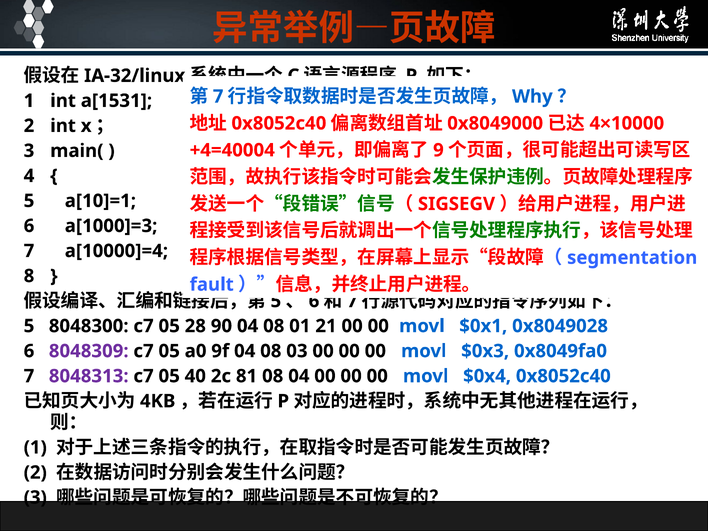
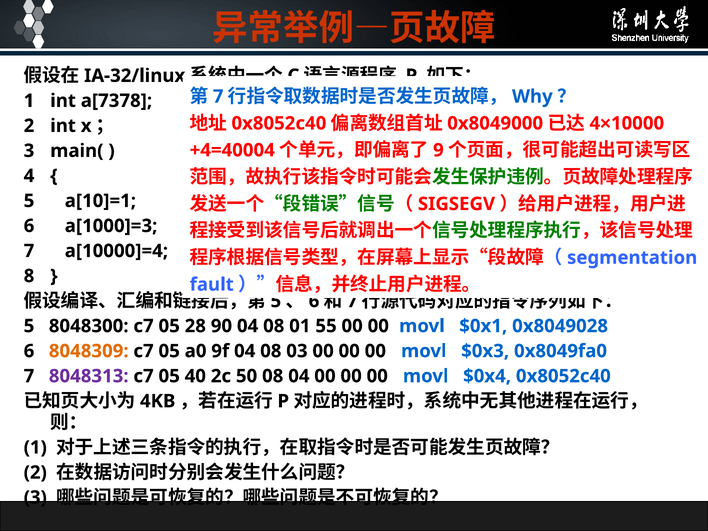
a[1531: a[1531 -> a[7378 (116, 101)
21: 21 -> 55 (326, 326)
8048309 colour: purple -> orange (89, 351)
81: 81 -> 50 (247, 376)
